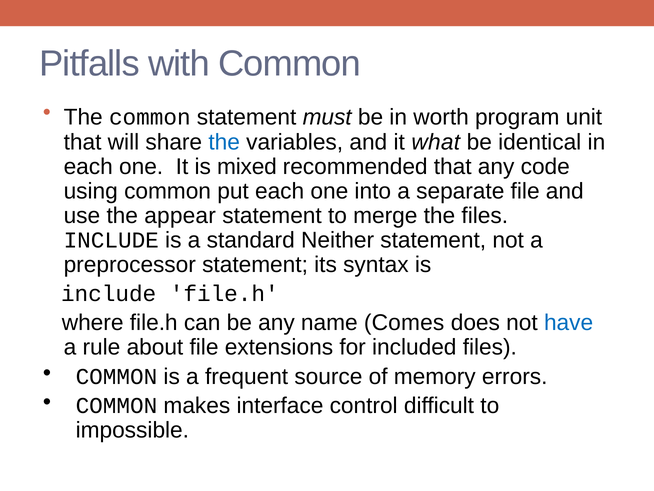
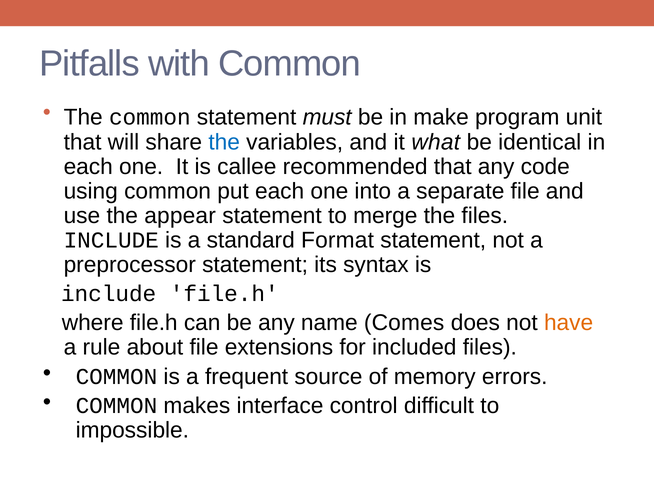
worth: worth -> make (441, 117)
mixed: mixed -> callee (247, 166)
Neither: Neither -> Format (338, 240)
have colour: blue -> orange (569, 323)
